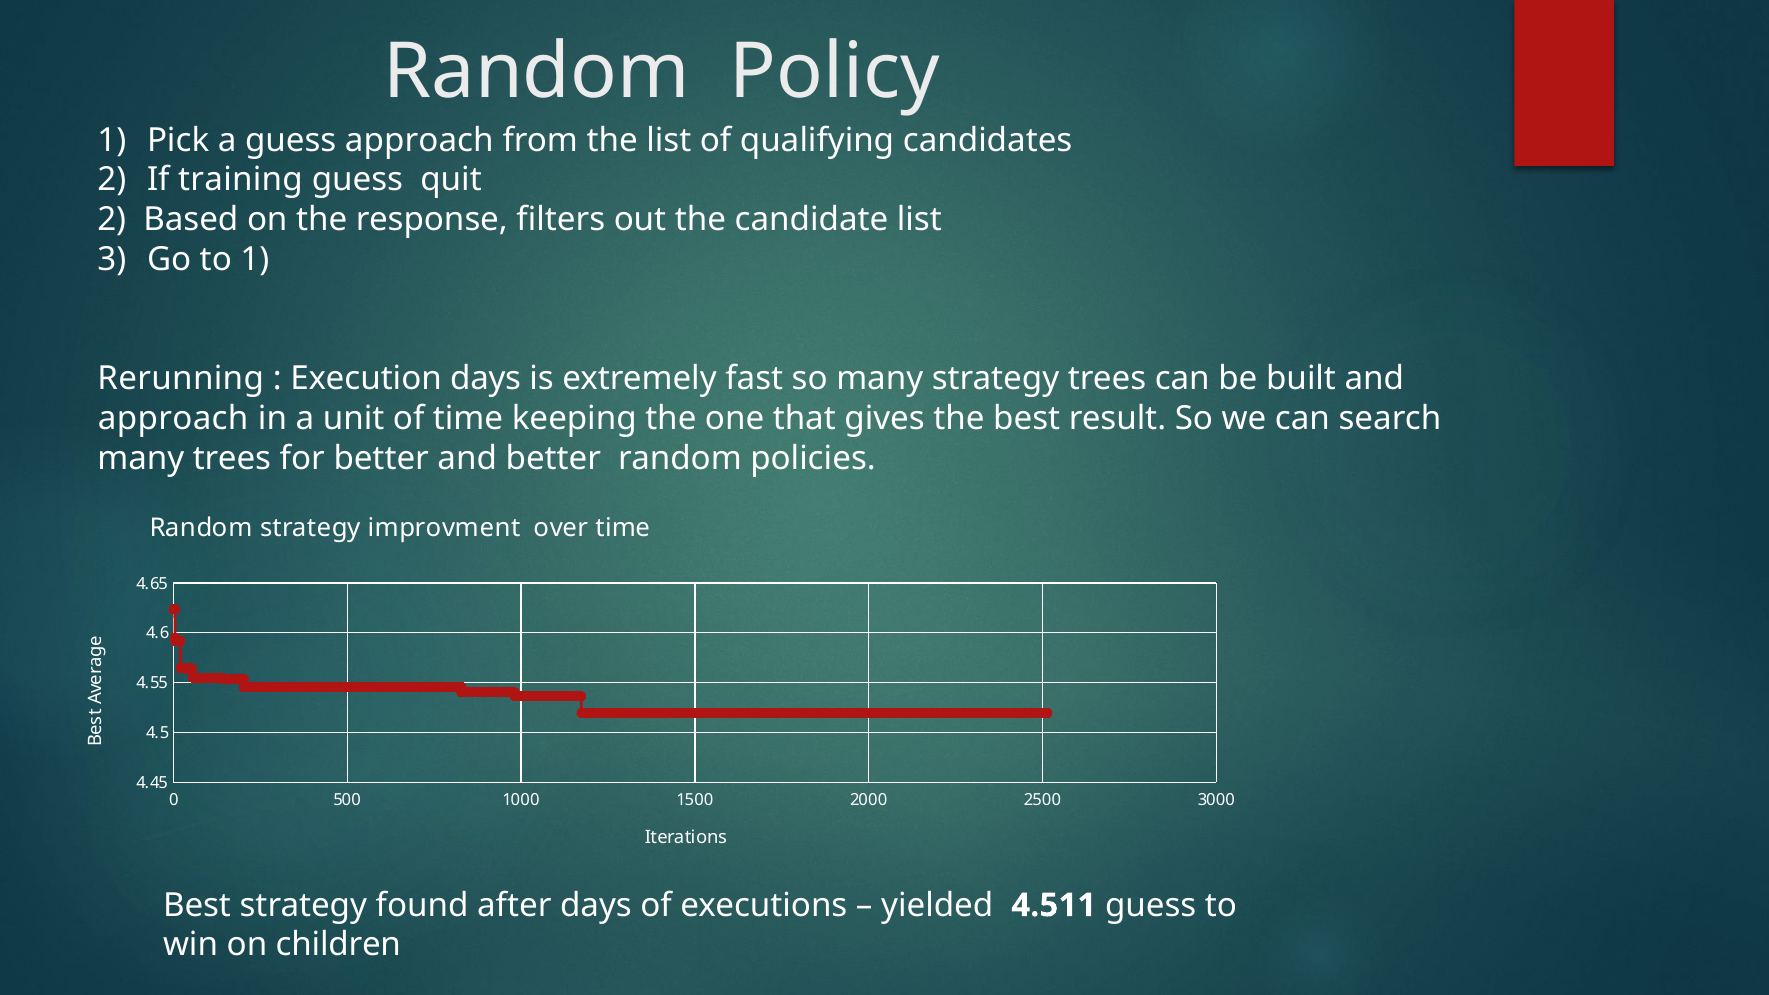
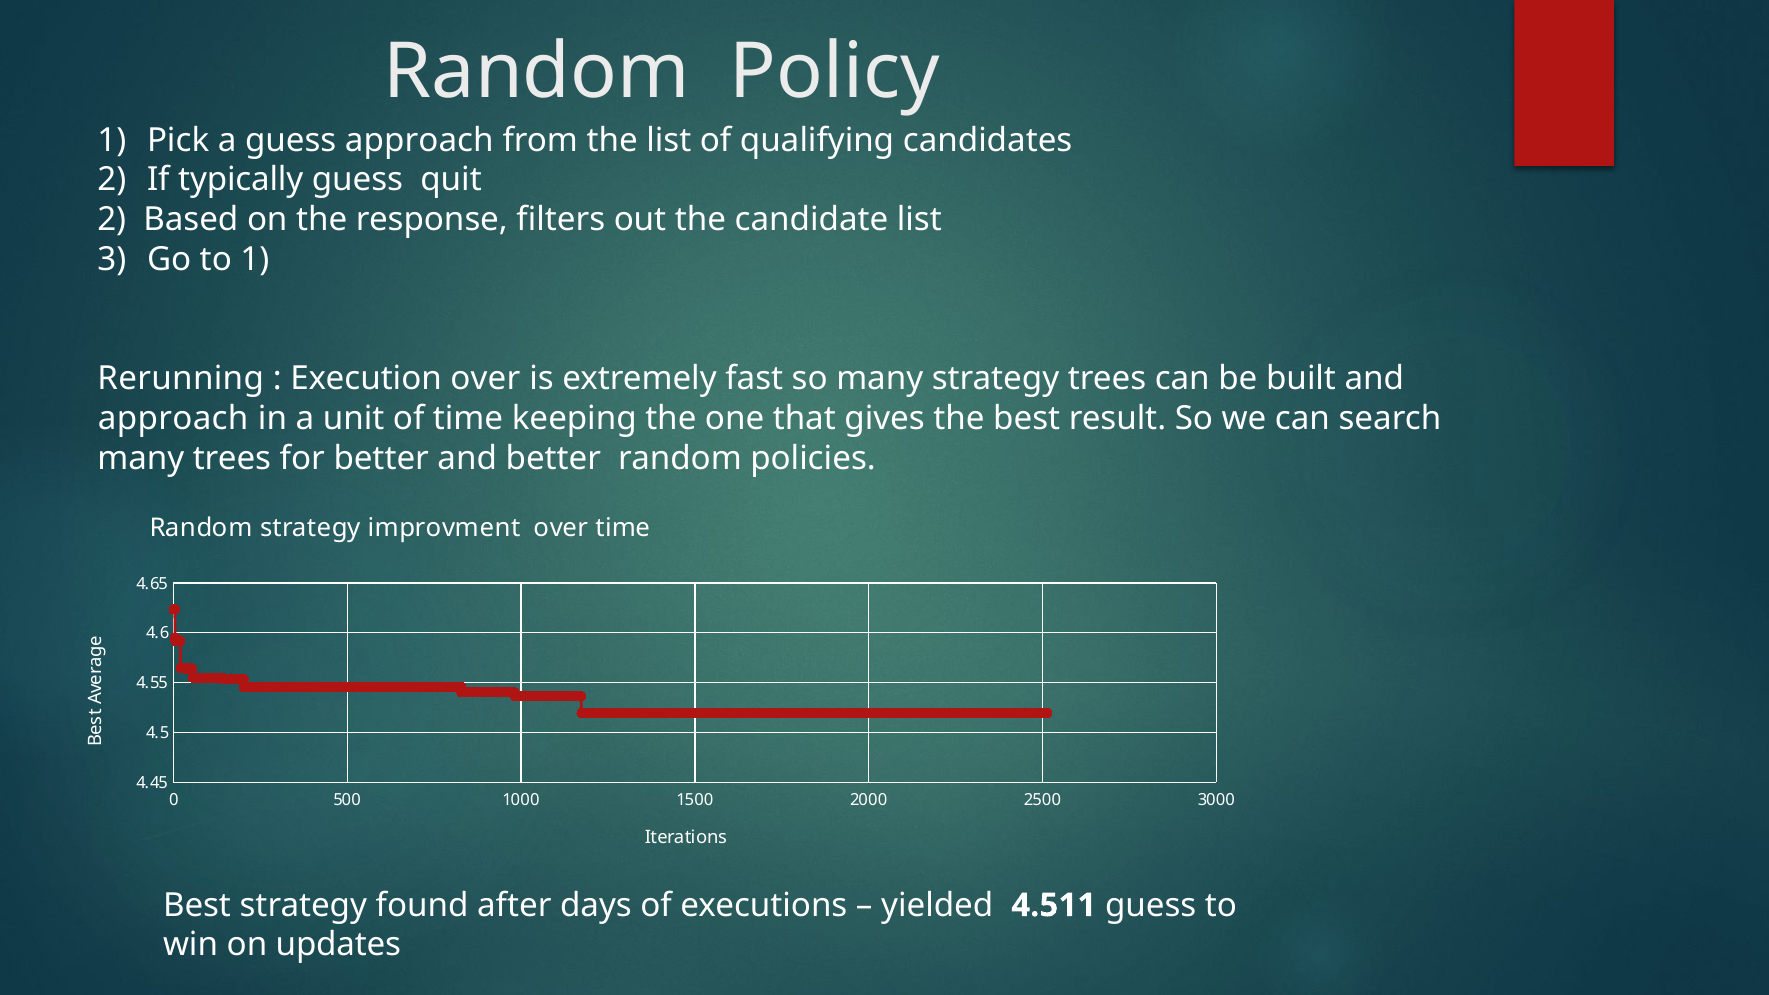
training: training -> typically (241, 180)
Execution days: days -> over (485, 379)
children: children -> updates (338, 945)
